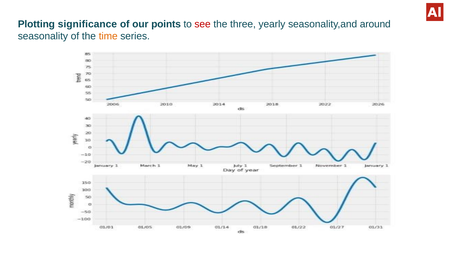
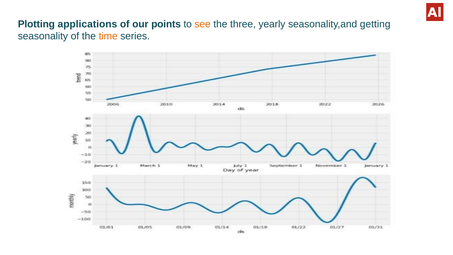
significance: significance -> applications (87, 24)
see colour: red -> orange (203, 24)
around: around -> getting (375, 24)
